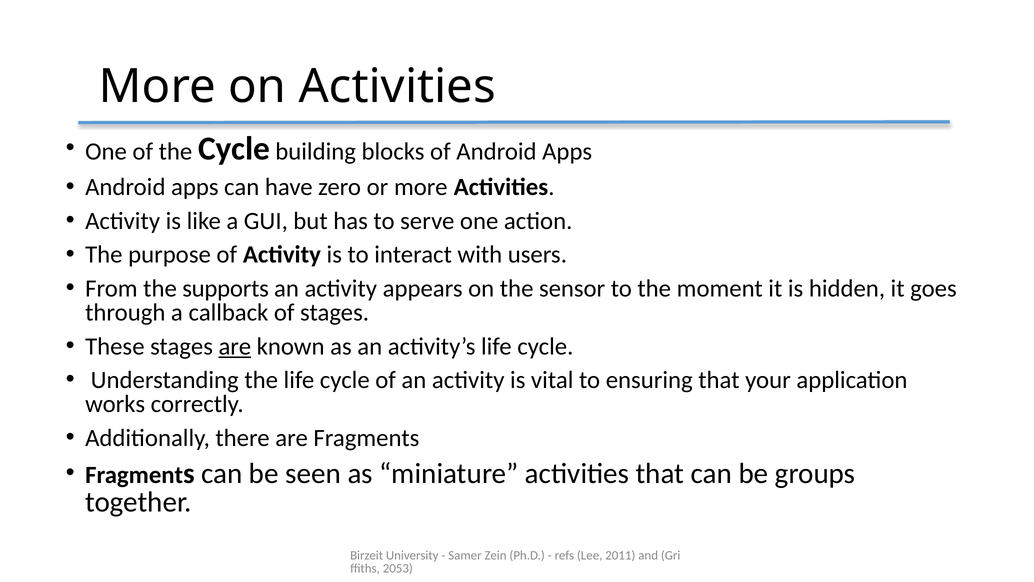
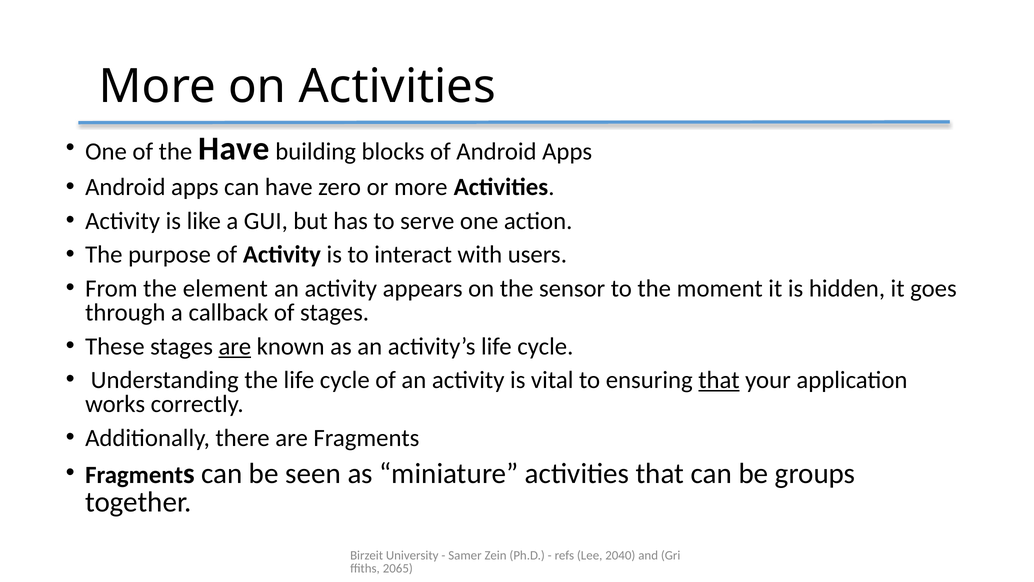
the Cycle: Cycle -> Have (234, 149)
supports: supports -> element (225, 288)
that underline: none -> present (719, 380)
2011: 2011 -> 2040 (620, 555)
2053: 2053 -> 2065 (398, 568)
